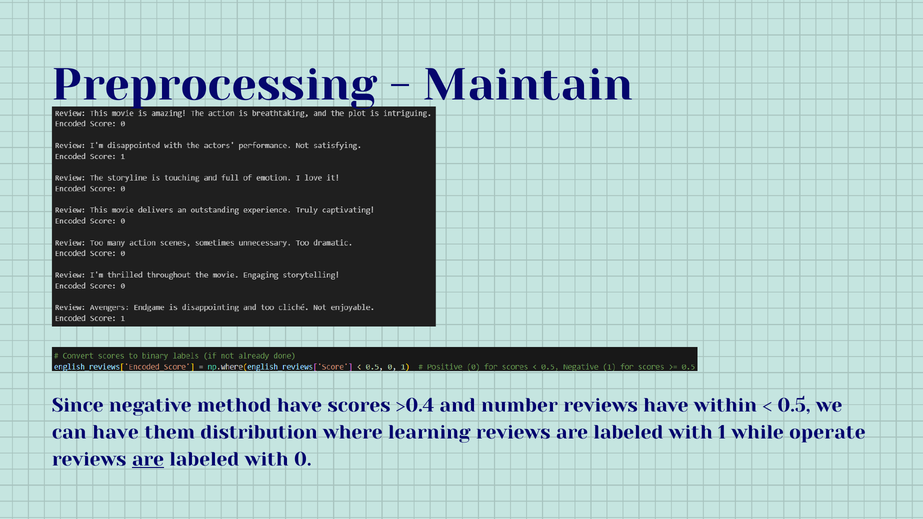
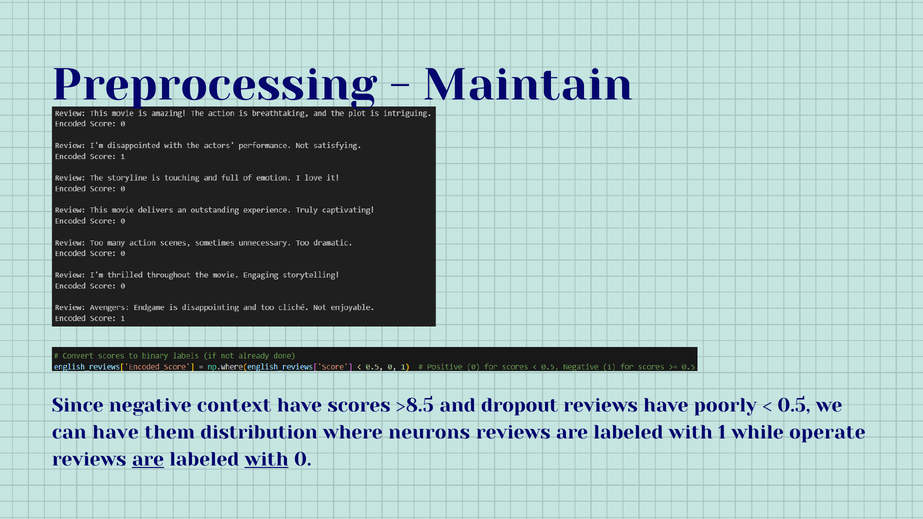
method: method -> context (234, 406)
>0.4: >0.4 -> >8.5 (415, 406)
number: number -> dropout (520, 406)
within: within -> poorly (725, 406)
learning: learning -> neurons (429, 433)
with underline: none -> present (267, 459)
